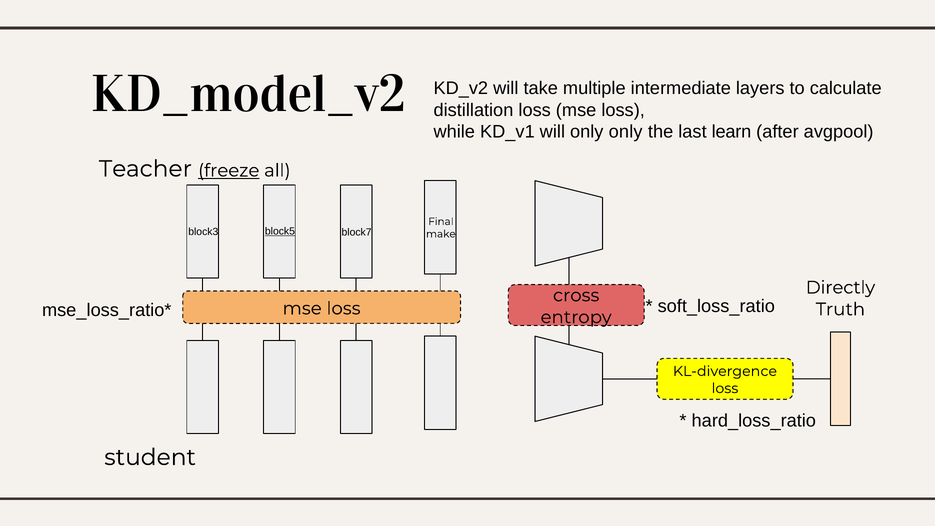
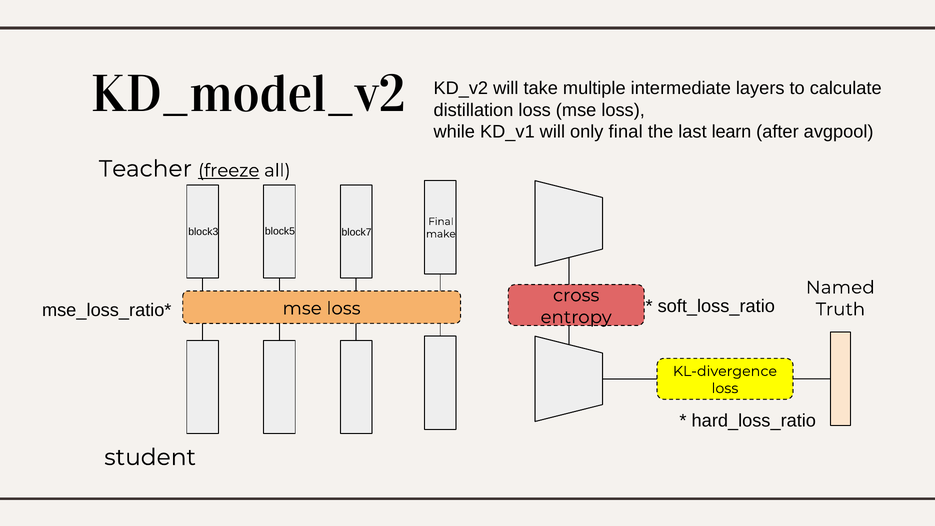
only only: only -> final (626, 132)
block5 underline: present -> none (280, 231)
Directly: Directly -> Named (840, 287)
